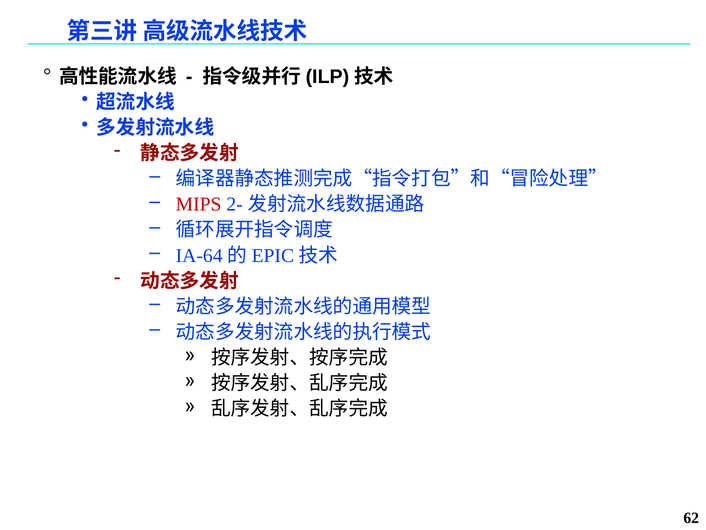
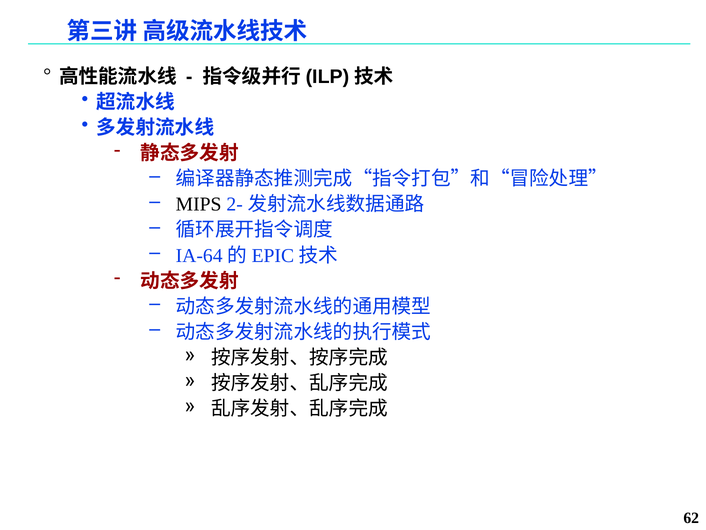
MIPS colour: red -> black (199, 204)
